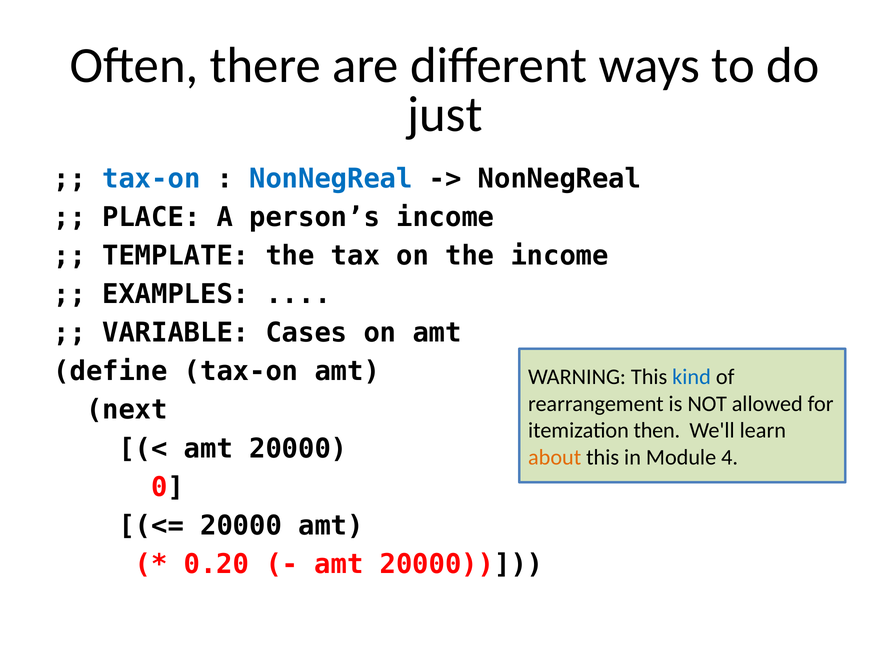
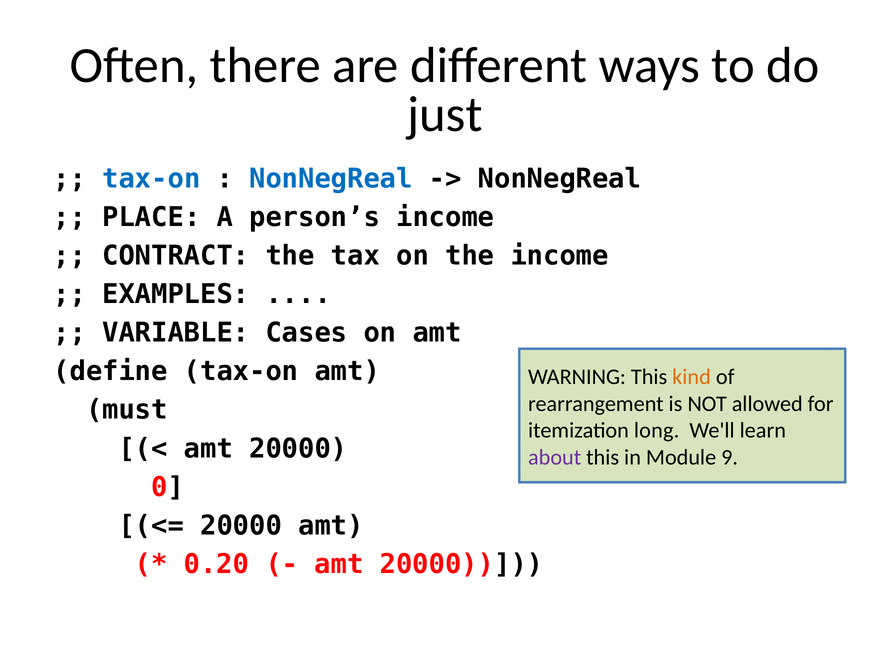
TEMPLATE: TEMPLATE -> CONTRACT (176, 256)
kind colour: blue -> orange (692, 377)
next: next -> must (127, 410)
then: then -> long (657, 430)
about colour: orange -> purple (555, 457)
4: 4 -> 9 (730, 457)
